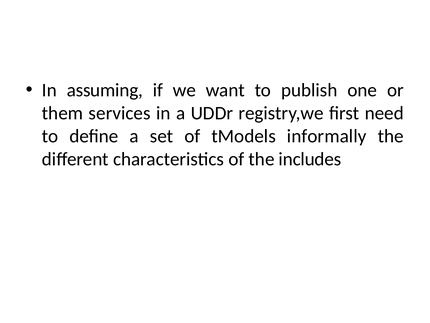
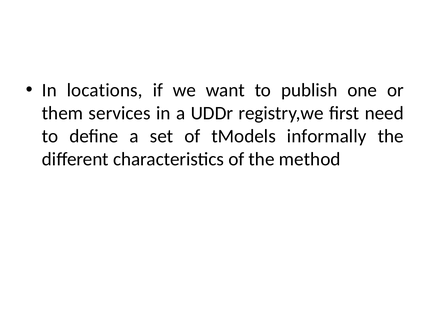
assuming: assuming -> locations (105, 90)
includes: includes -> method (310, 159)
